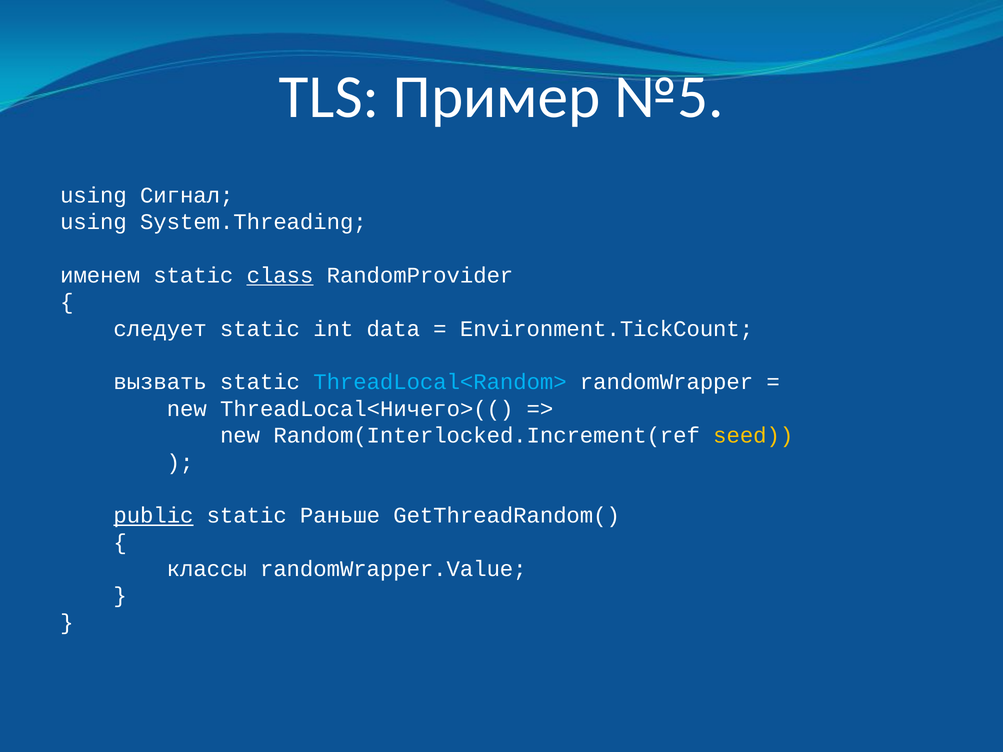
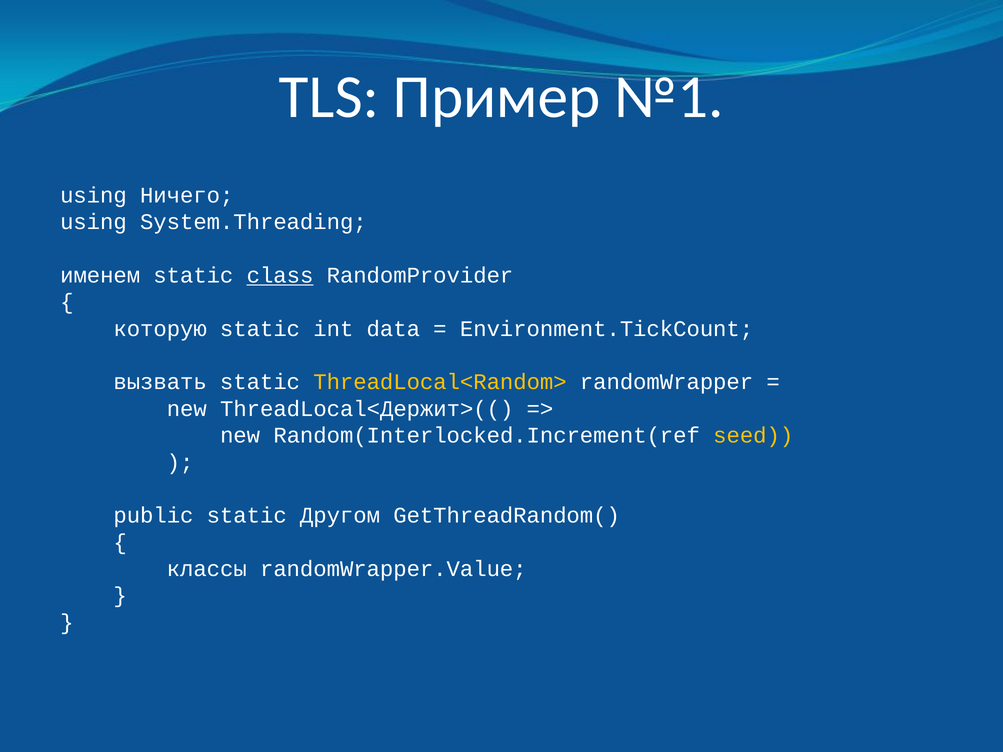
№5: №5 -> №1 (669, 97)
Сигнал: Сигнал -> Ничего (187, 195)
следует: следует -> которую (160, 329)
ThreadLocal<Random> colour: light blue -> yellow (440, 382)
ThreadLocal<Ничего>((: ThreadLocal<Ничего>(( -> ThreadLocal<Держит>(( (367, 409)
public underline: present -> none (153, 516)
Раньше: Раньше -> Другом (340, 516)
